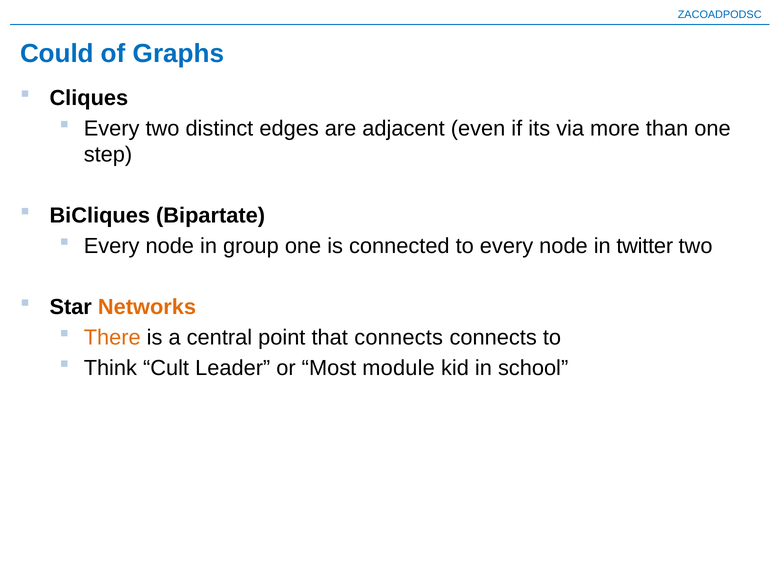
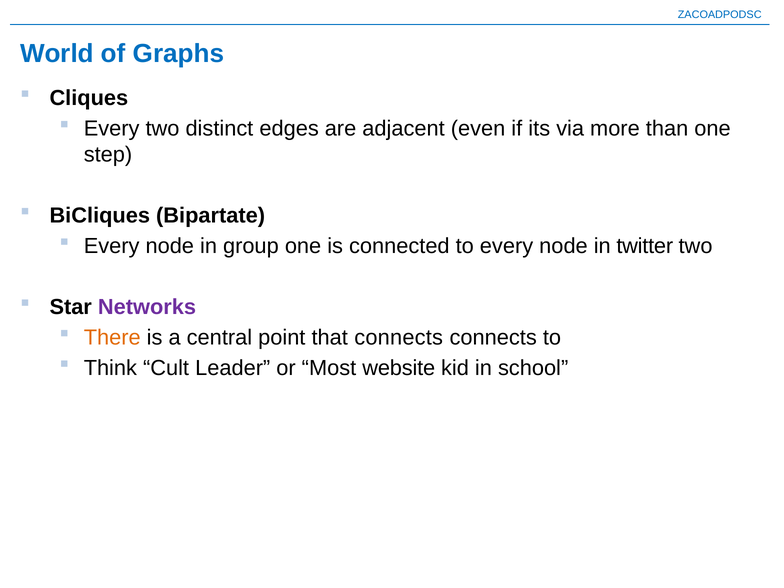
Could: Could -> World (57, 54)
Networks colour: orange -> purple (147, 307)
module: module -> website (399, 368)
